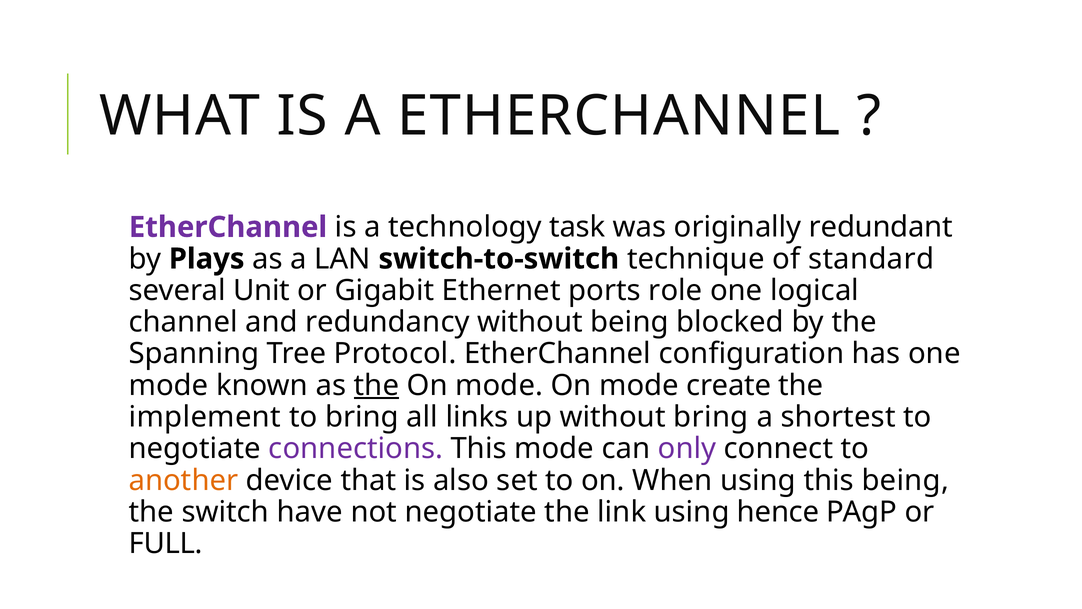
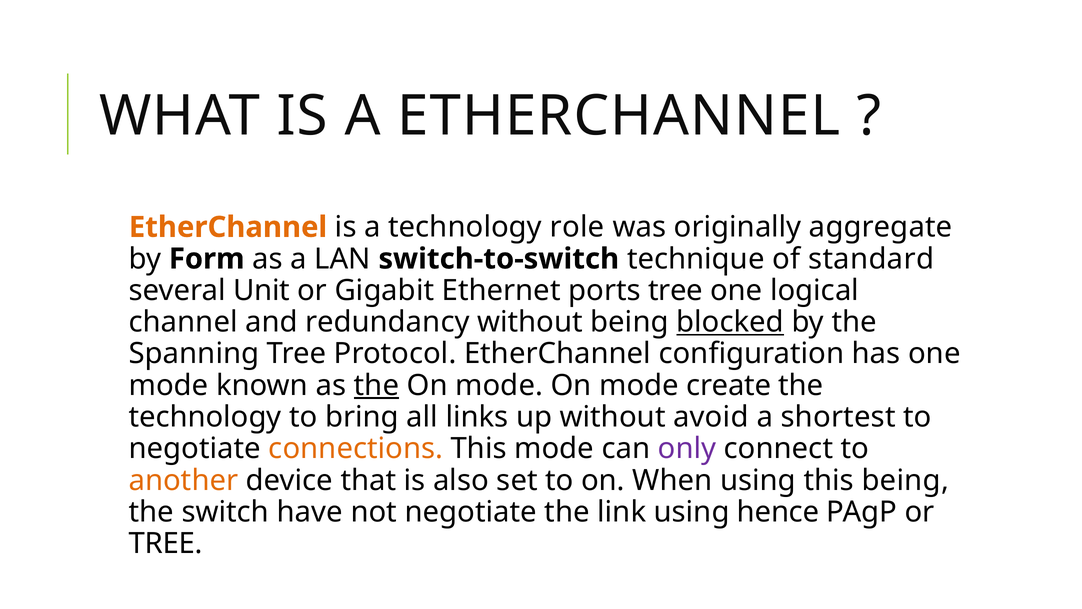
EtherChannel colour: purple -> orange (228, 227)
task: task -> role (577, 227)
redundant: redundant -> aggregate (881, 227)
Plays: Plays -> Form (207, 259)
ports role: role -> tree (676, 290)
blocked underline: none -> present (730, 322)
implement: implement -> technology (205, 417)
without bring: bring -> avoid (711, 417)
connections colour: purple -> orange (356, 448)
FULL: FULL -> TREE (166, 543)
